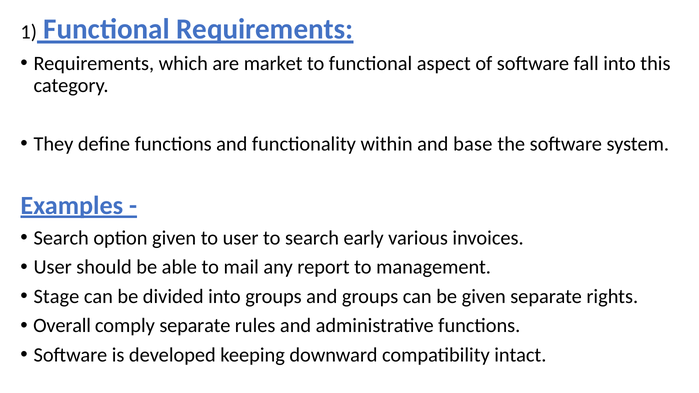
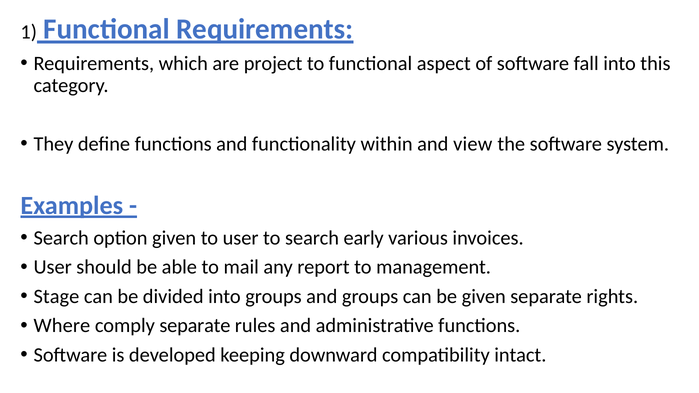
market: market -> project (273, 63)
base: base -> view (473, 144)
Overall: Overall -> Where (62, 326)
